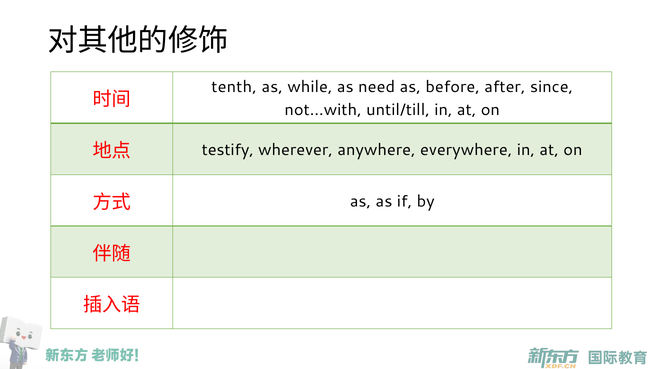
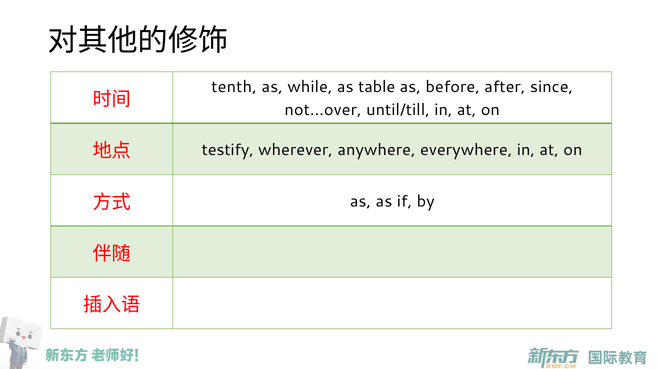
need: need -> table (377, 87)
not...with: not...with -> not...over (323, 110)
